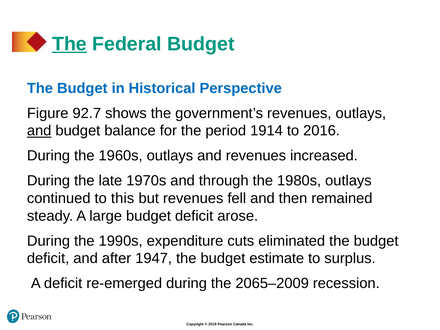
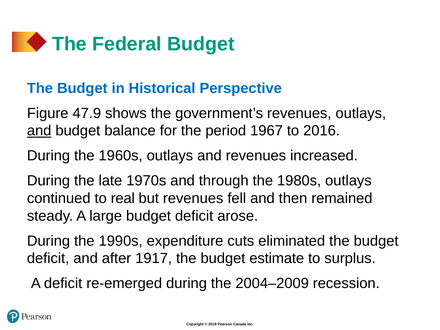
The underline: present -> none (69, 44)
92.7: 92.7 -> 47.9 (87, 113)
1914: 1914 -> 1967 (267, 131)
this: this -> real (123, 198)
1947: 1947 -> 1917 (154, 258)
2065–2009: 2065–2009 -> 2004–2009 (272, 283)
